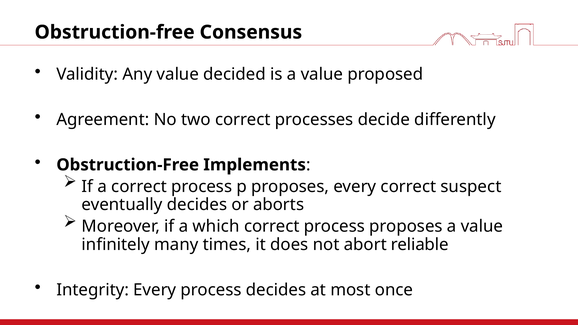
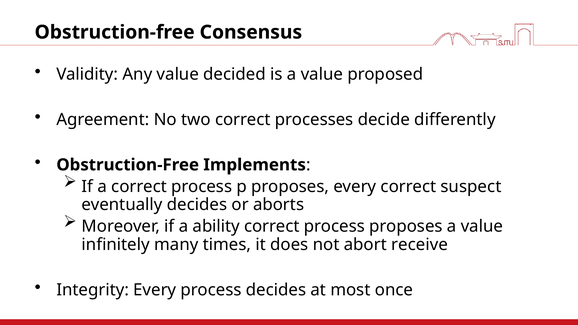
which: which -> ability (216, 226)
reliable: reliable -> receive (420, 245)
